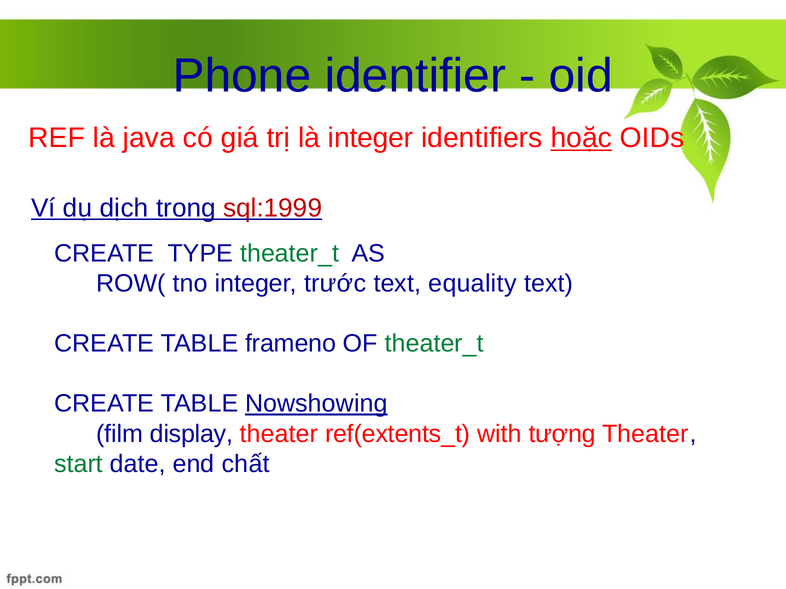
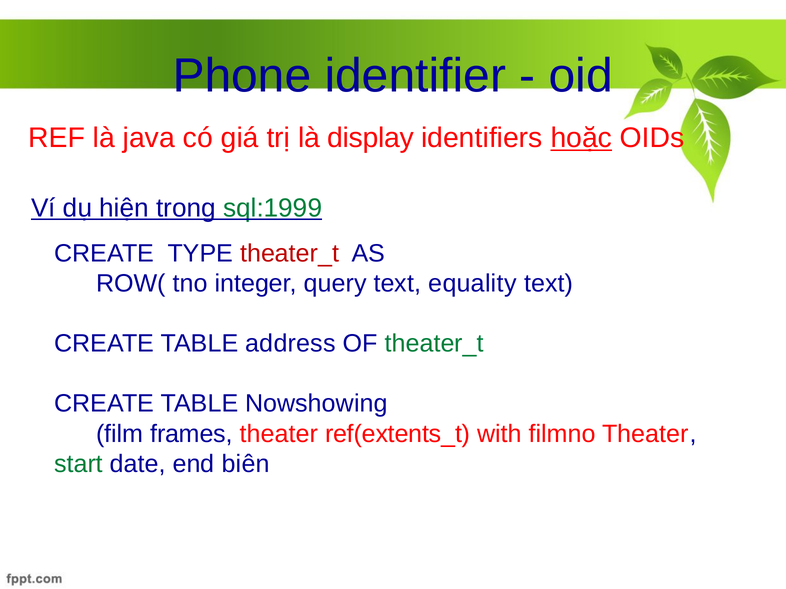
là integer: integer -> display (371, 138)
dịch: dịch -> hiện (124, 208)
sql:1999 colour: red -> green (273, 208)
theater_t colour: green -> red (290, 254)
trước: trước -> query (335, 284)
frameno: frameno -> address (290, 344)
Nowshowing underline: present -> none (316, 404)
display: display -> frames (192, 434)
tượng: tượng -> filmno (562, 434)
chất: chất -> biên (246, 464)
